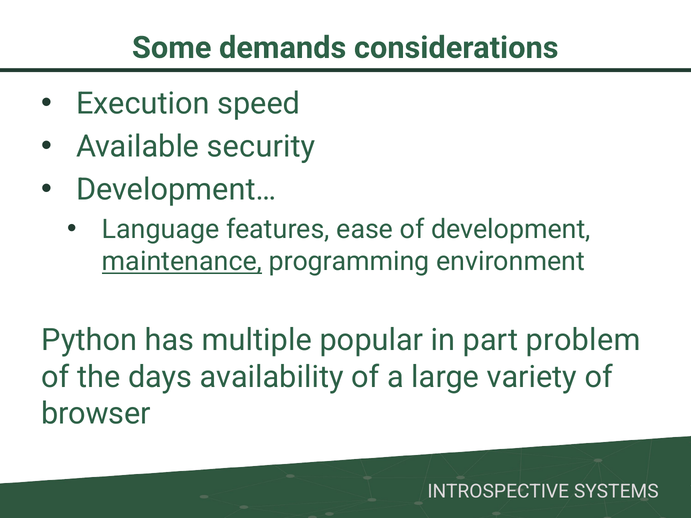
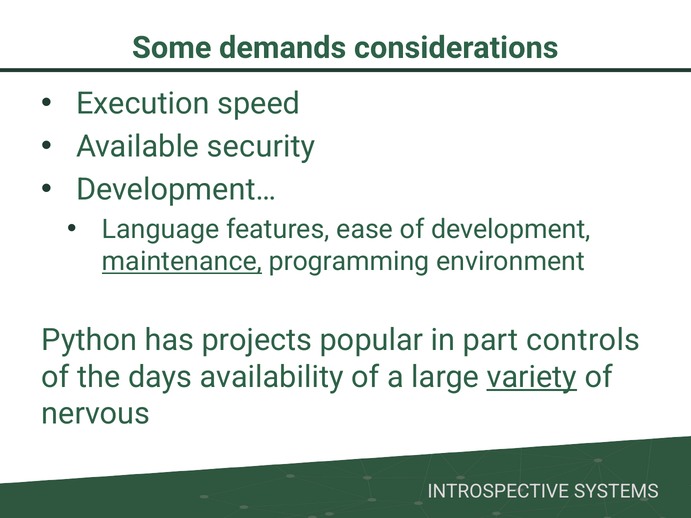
multiple: multiple -> projects (257, 340)
problem: problem -> controls (583, 340)
variety underline: none -> present (532, 377)
browser: browser -> nervous (96, 414)
